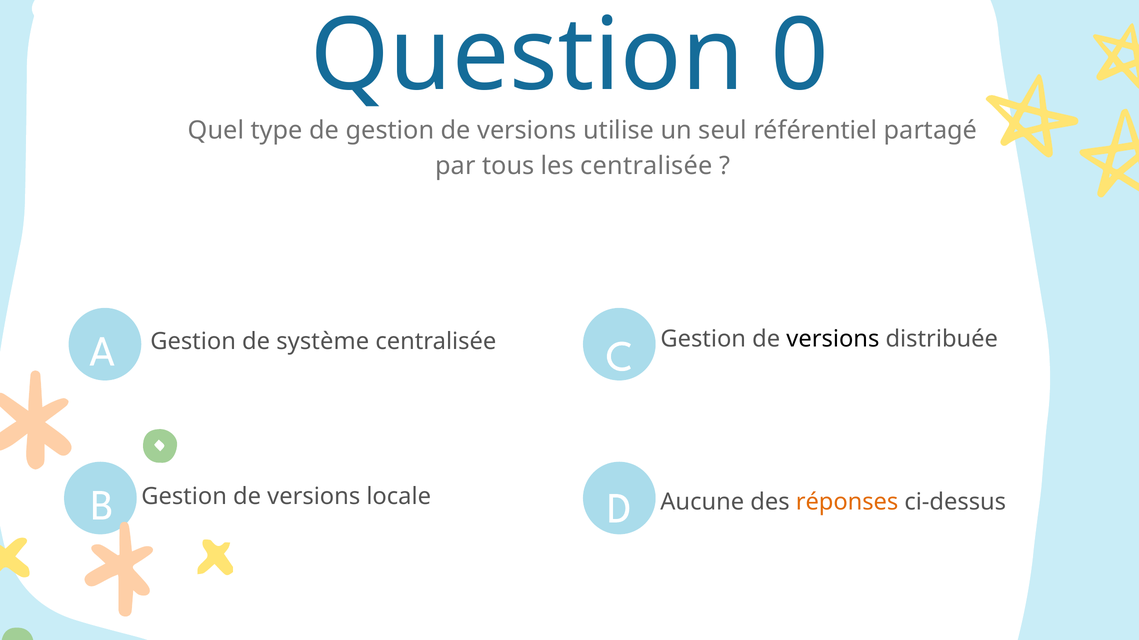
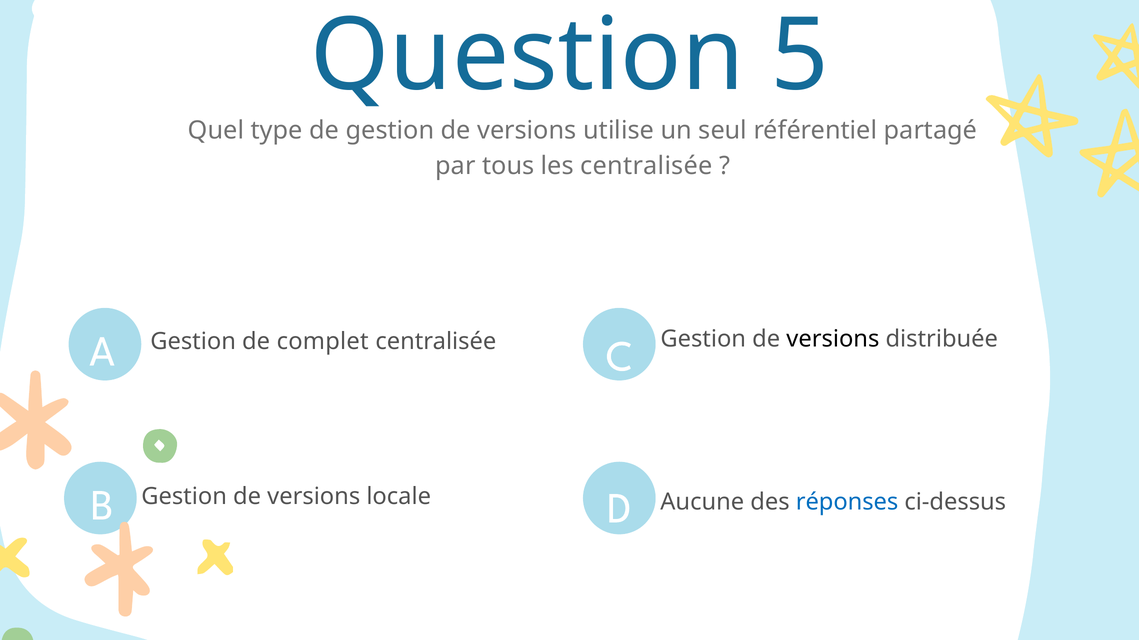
0: 0 -> 5 (800, 56)
système: système -> complet (323, 342)
réponses colour: orange -> blue (847, 502)
